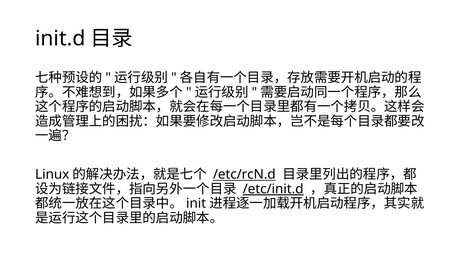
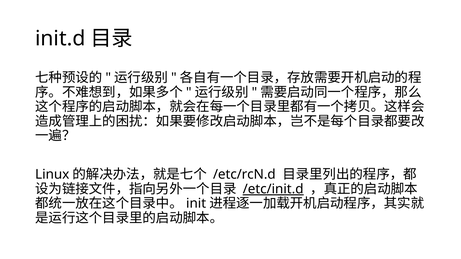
/etc/rcN.d underline: present -> none (244, 175)
